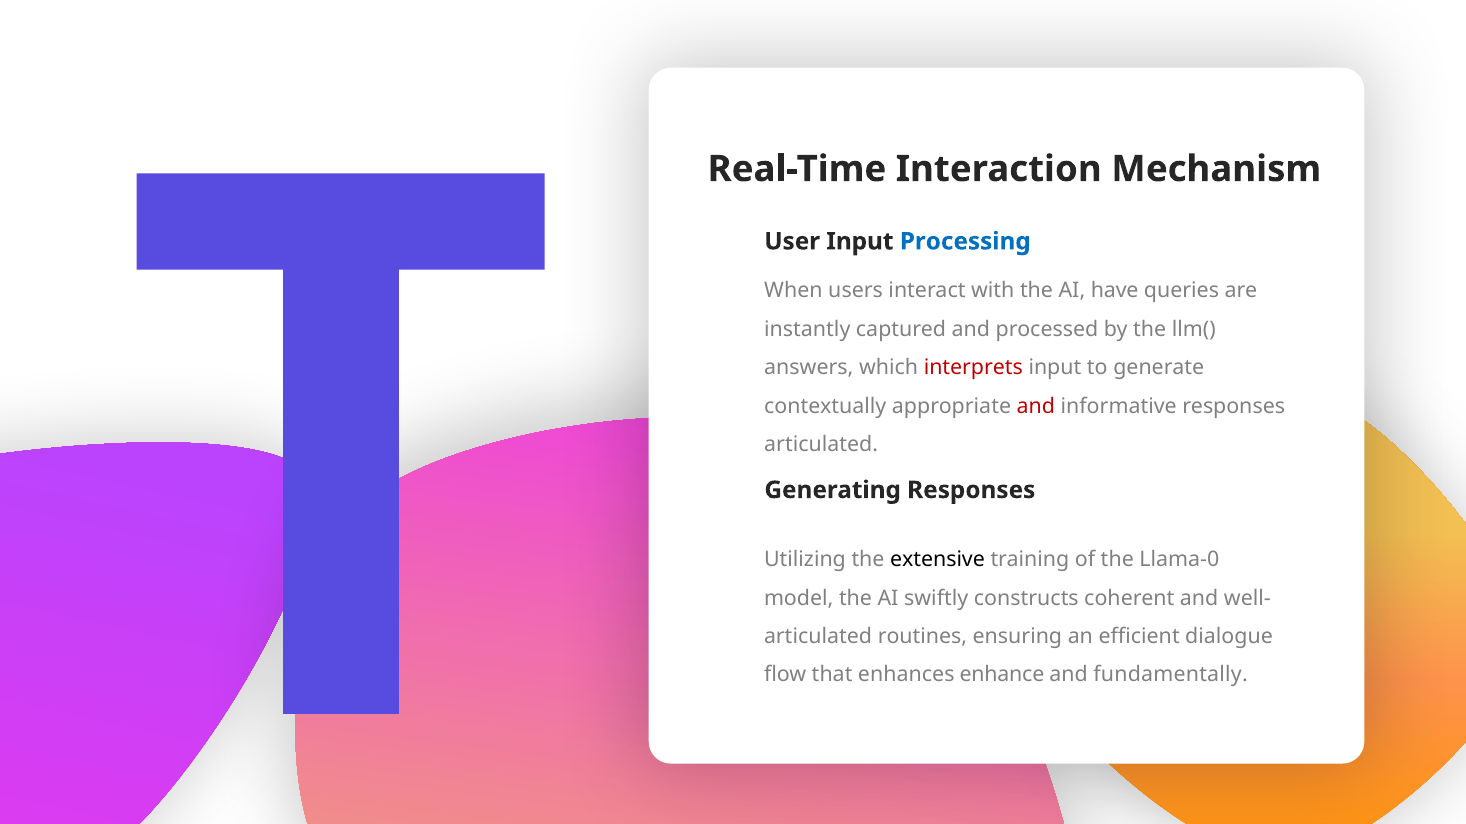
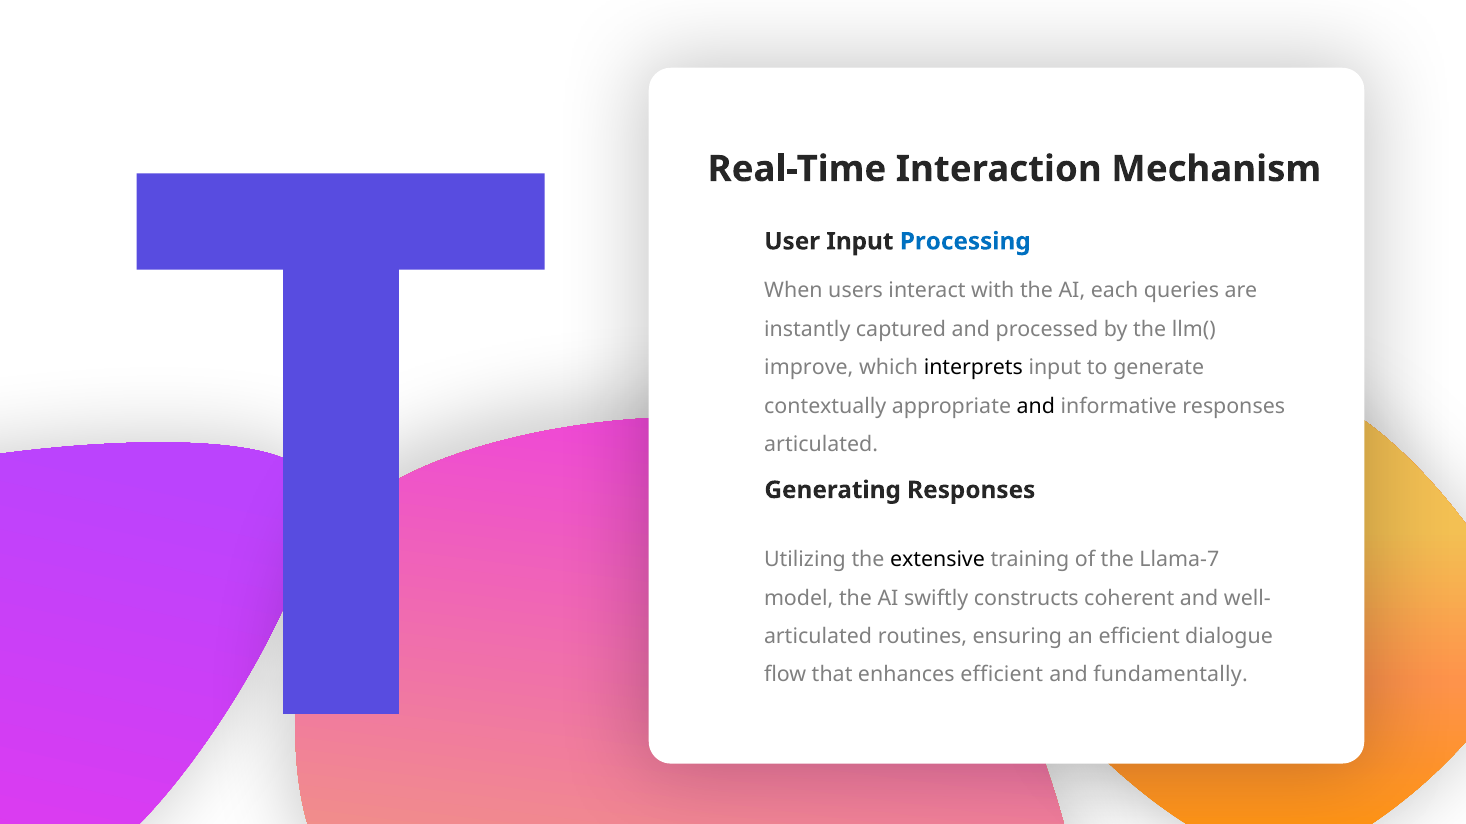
have: have -> each (1115, 291)
answers: answers -> improve (809, 368)
interprets colour: red -> black (973, 368)
and colour: red -> black (1036, 406)
Llama-0: Llama-0 -> Llama-7 (1179, 560)
enhances enhance: enhance -> efficient (1002, 675)
